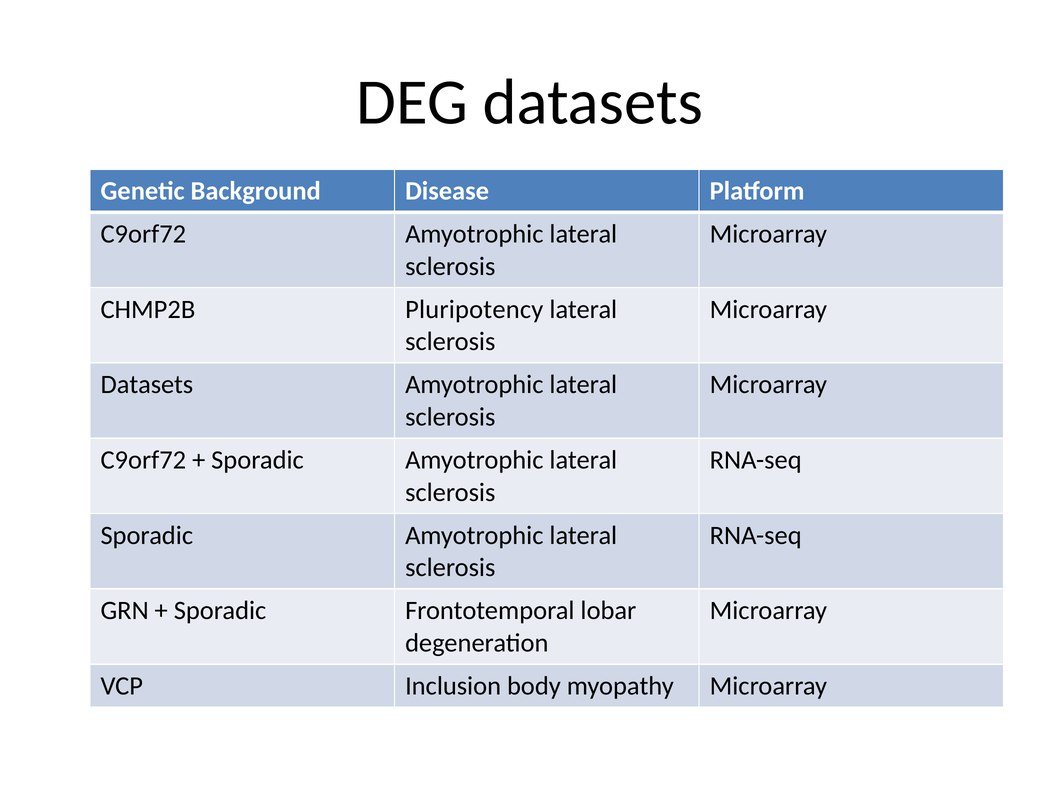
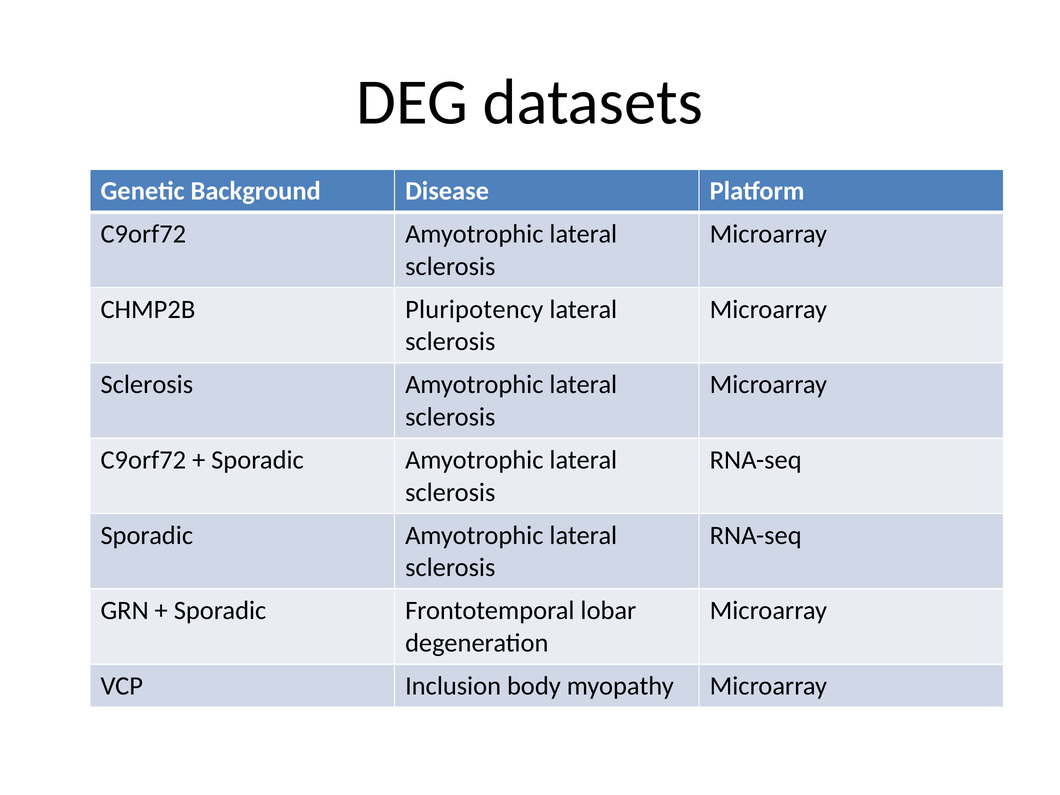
Datasets: Datasets -> Sclerosis (147, 385)
